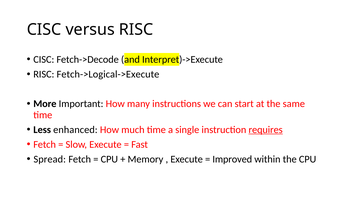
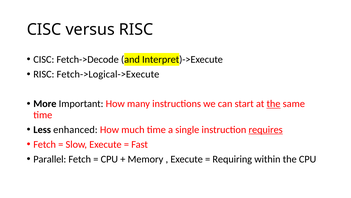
the underline: none -> present (274, 103)
Spread: Spread -> Parallel (50, 159)
Improved: Improved -> Requiring (232, 159)
